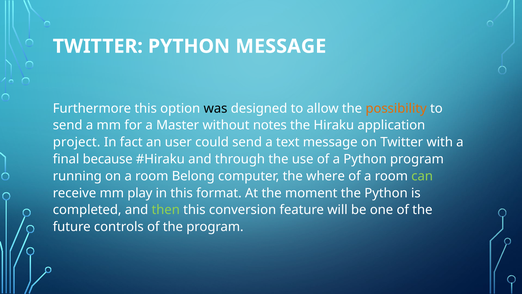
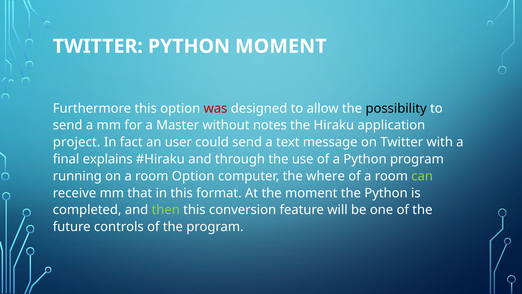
PYTHON MESSAGE: MESSAGE -> MOMENT (281, 46)
was colour: black -> red (215, 108)
possibility colour: orange -> black (396, 108)
because: because -> explains (108, 159)
room Belong: Belong -> Option (193, 176)
play: play -> that (140, 193)
